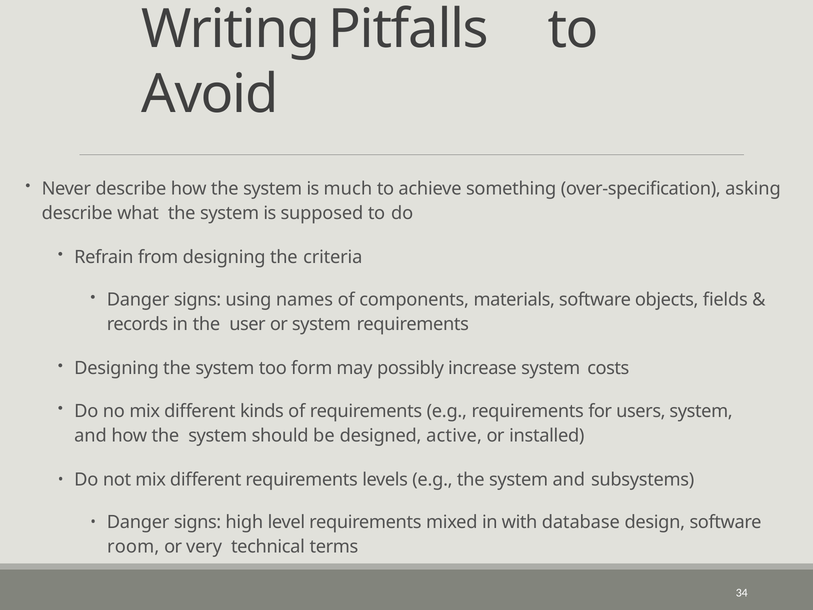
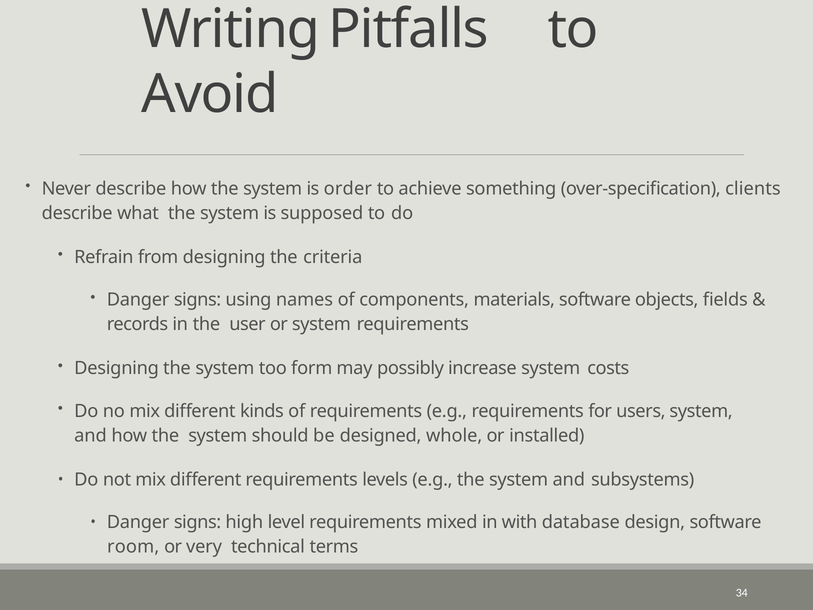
much: much -> order (348, 189)
asking: asking -> clients (753, 189)
active: active -> whole (454, 436)
